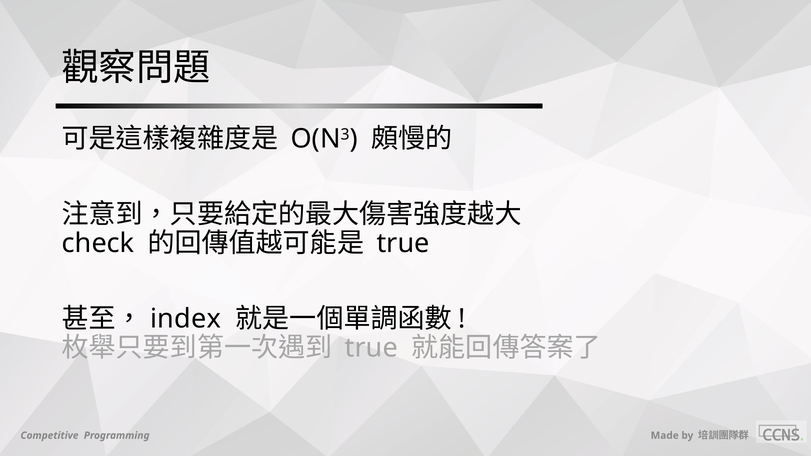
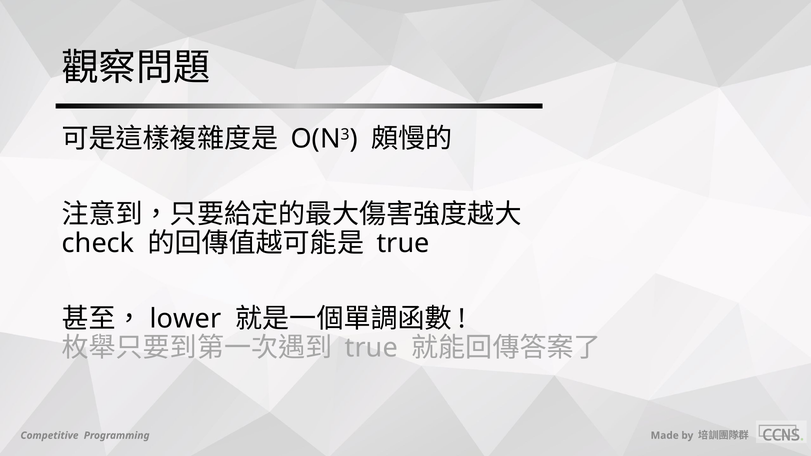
index: index -> lower (186, 319)
